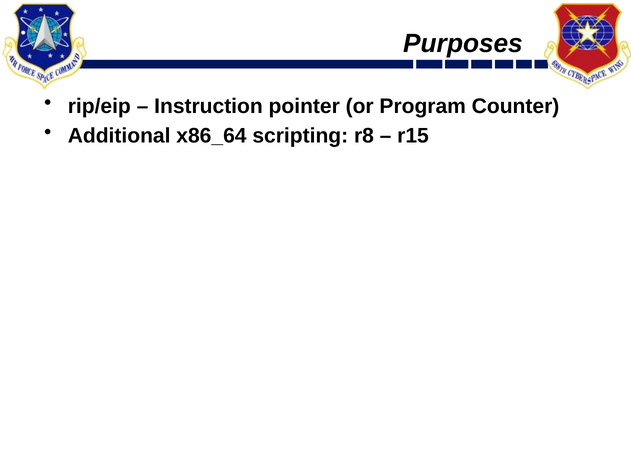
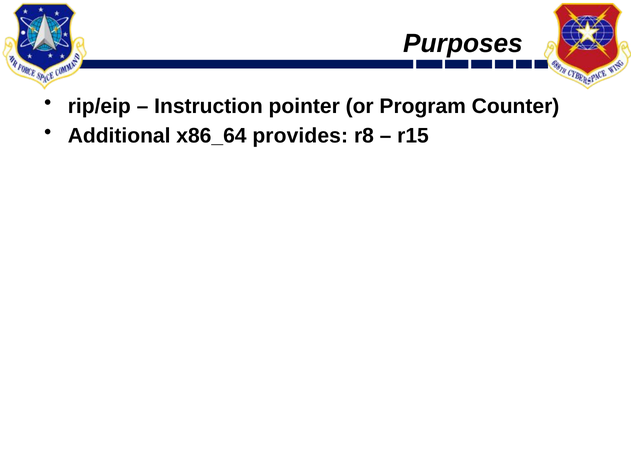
scripting: scripting -> provides (300, 136)
